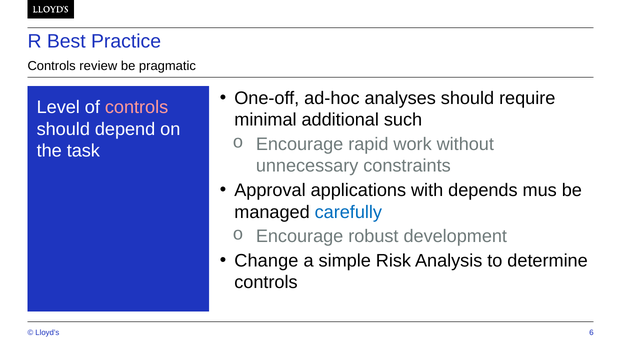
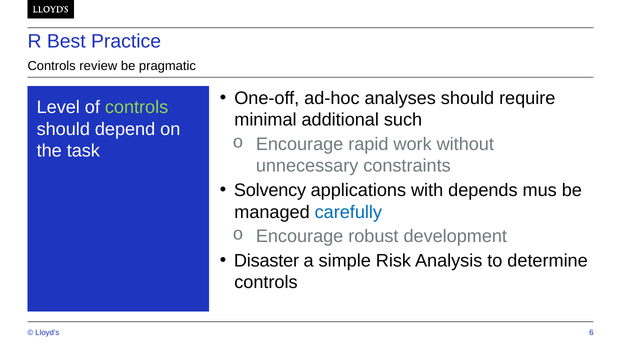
controls colour: pink -> light green (137, 107)
Approval: Approval -> Solvency (270, 190)
Change: Change -> Disaster (267, 261)
